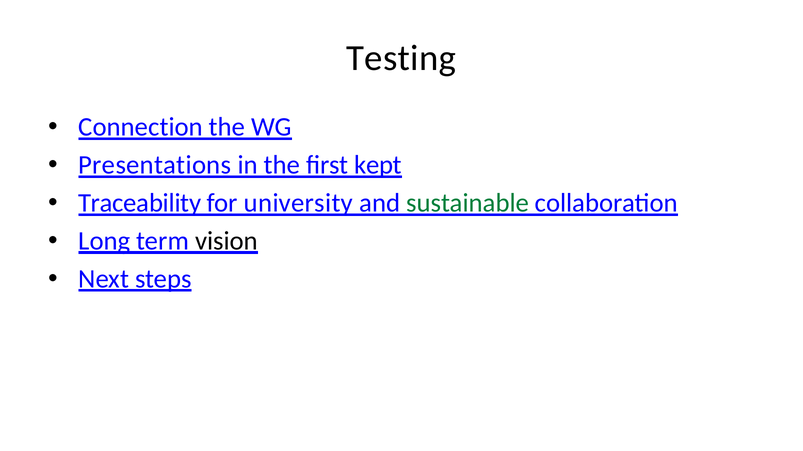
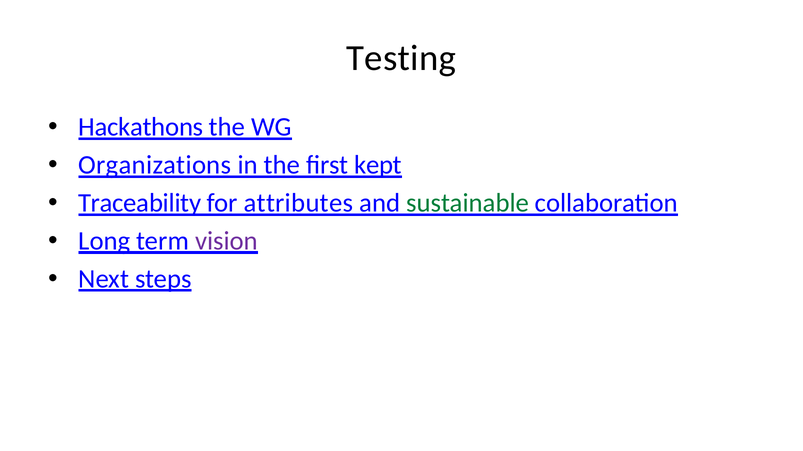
Connection: Connection -> Hackathons (141, 127)
Presentations: Presentations -> Organizations (155, 165)
university: university -> attributes (298, 203)
vision colour: black -> purple (227, 241)
